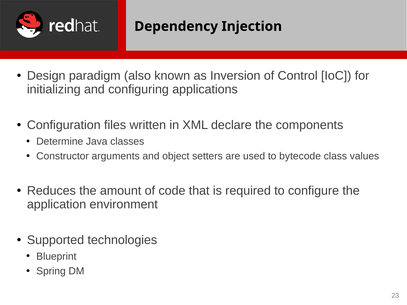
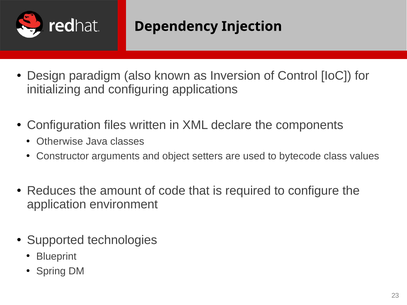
Determine: Determine -> Otherwise (60, 141)
